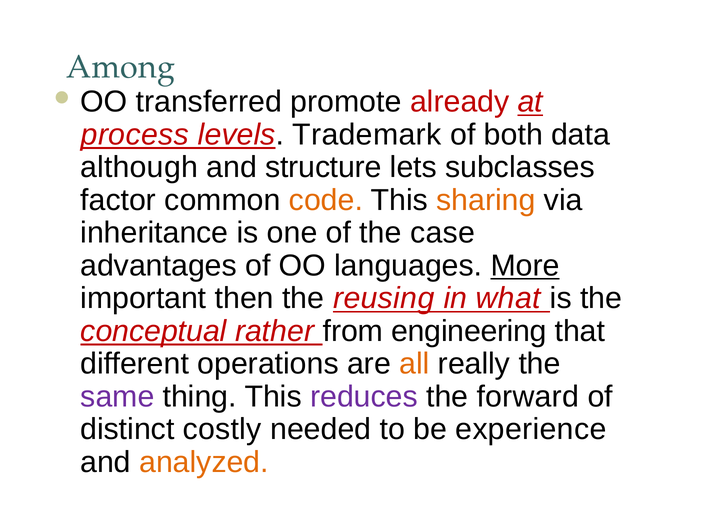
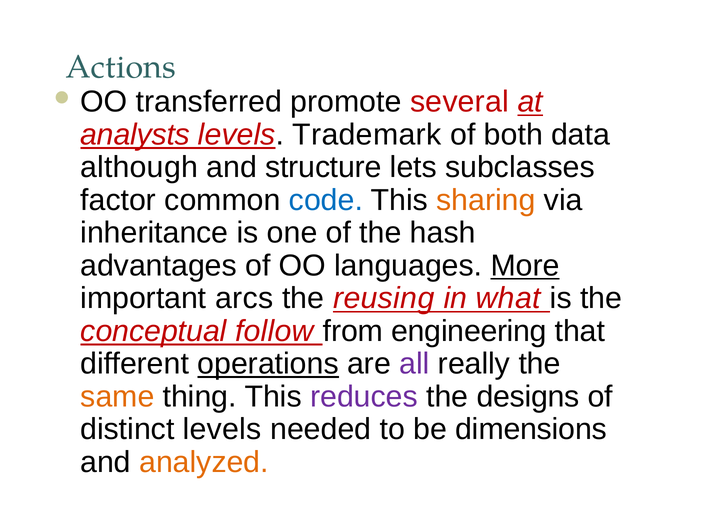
Among: Among -> Actions (121, 67)
already: already -> several (460, 102)
process: process -> analysts (135, 135)
code colour: orange -> blue (326, 200)
case: case -> hash (443, 233)
then: then -> arcs (244, 298)
rather: rather -> follow (274, 331)
operations underline: none -> present (268, 364)
all colour: orange -> purple (414, 364)
same colour: purple -> orange (117, 397)
forward: forward -> designs (528, 397)
distinct costly: costly -> levels (222, 429)
experience: experience -> dimensions (531, 429)
